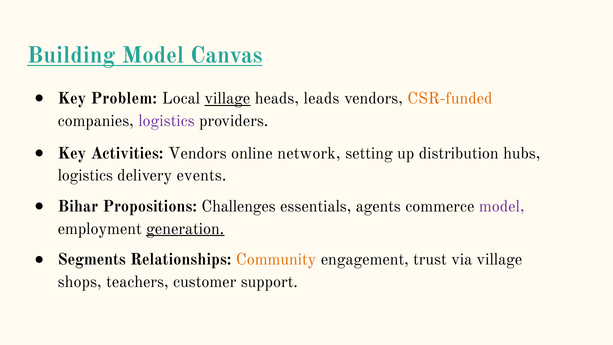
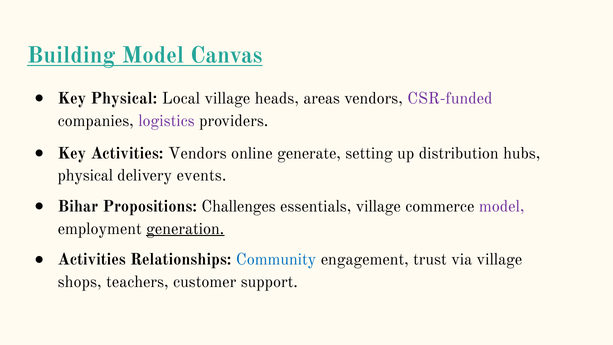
Key Problem: Problem -> Physical (124, 98)
village underline: present -> none (227, 98)
leads: leads -> areas (322, 98)
CSR-funded colour: orange -> purple (450, 98)
network: network -> generate (309, 153)
logistics: logistics -> physical (85, 176)
essentials agents: agents -> village (378, 206)
Segments: Segments -> Activities (92, 259)
Community colour: orange -> blue (276, 259)
